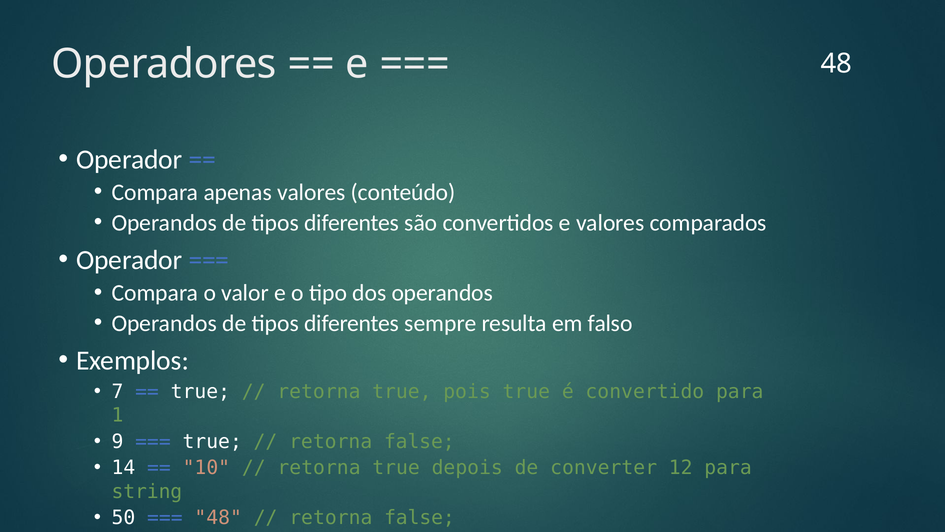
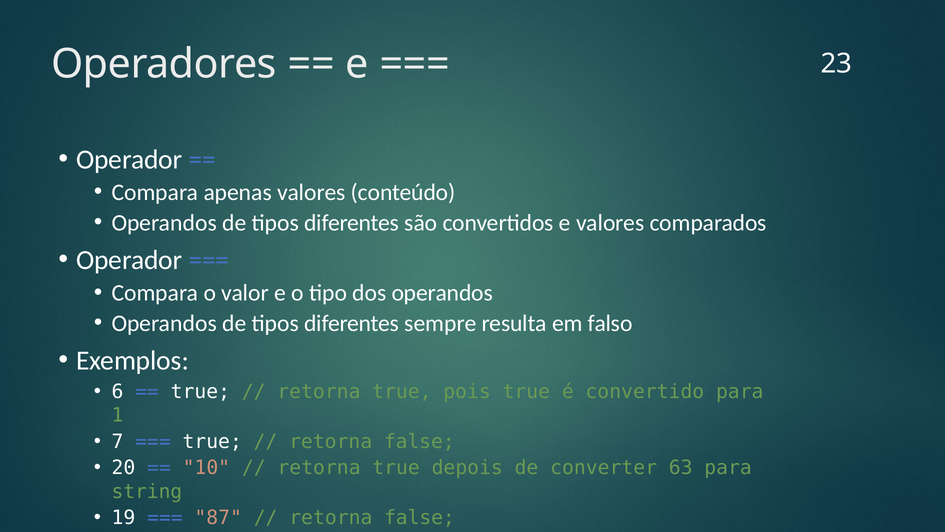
48: 48 -> 23 (836, 63)
7: 7 -> 6 (117, 391)
9: 9 -> 7 (117, 441)
14: 14 -> 20 (123, 467)
12: 12 -> 63 (681, 467)
50: 50 -> 19 (123, 517)
48: 48 -> 87 (218, 517)
